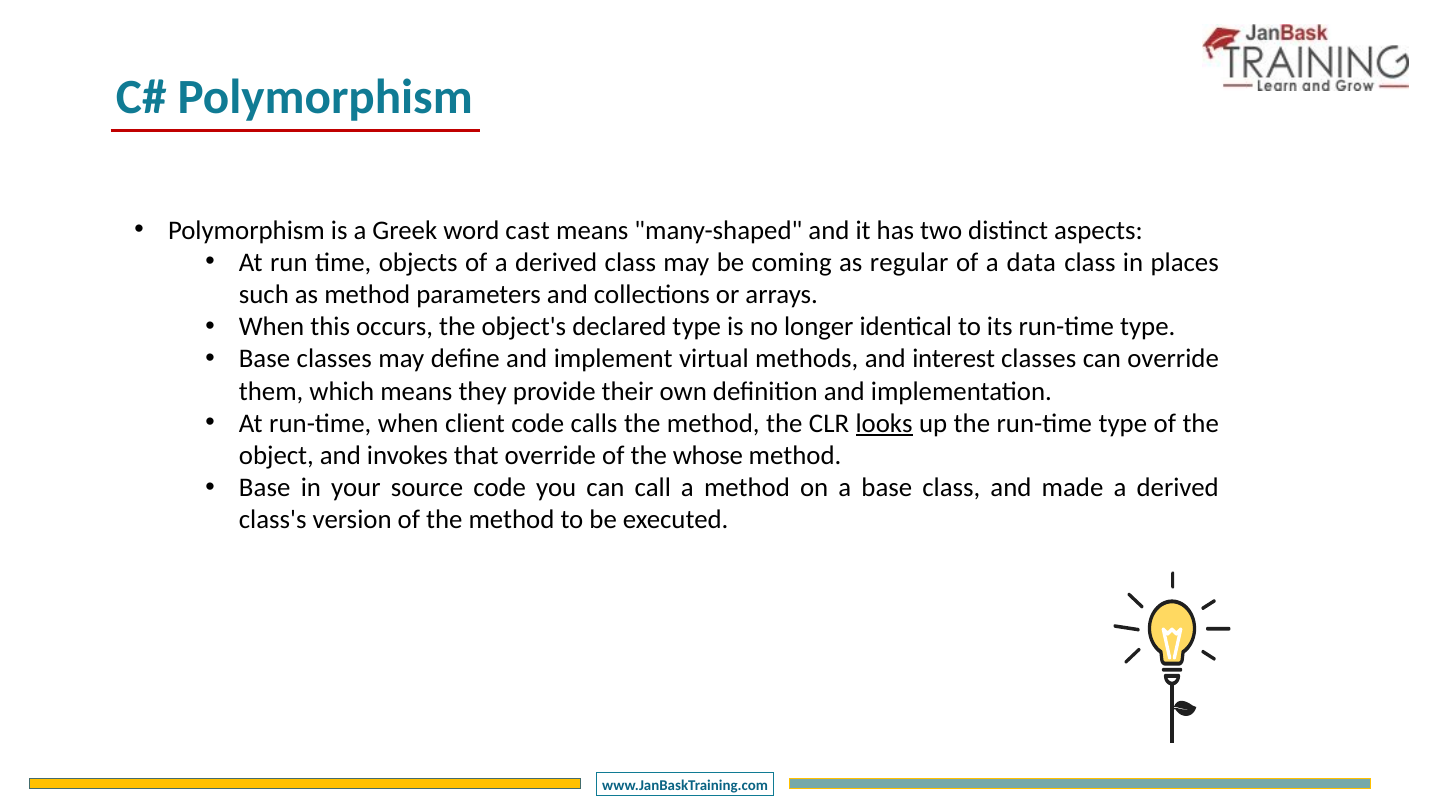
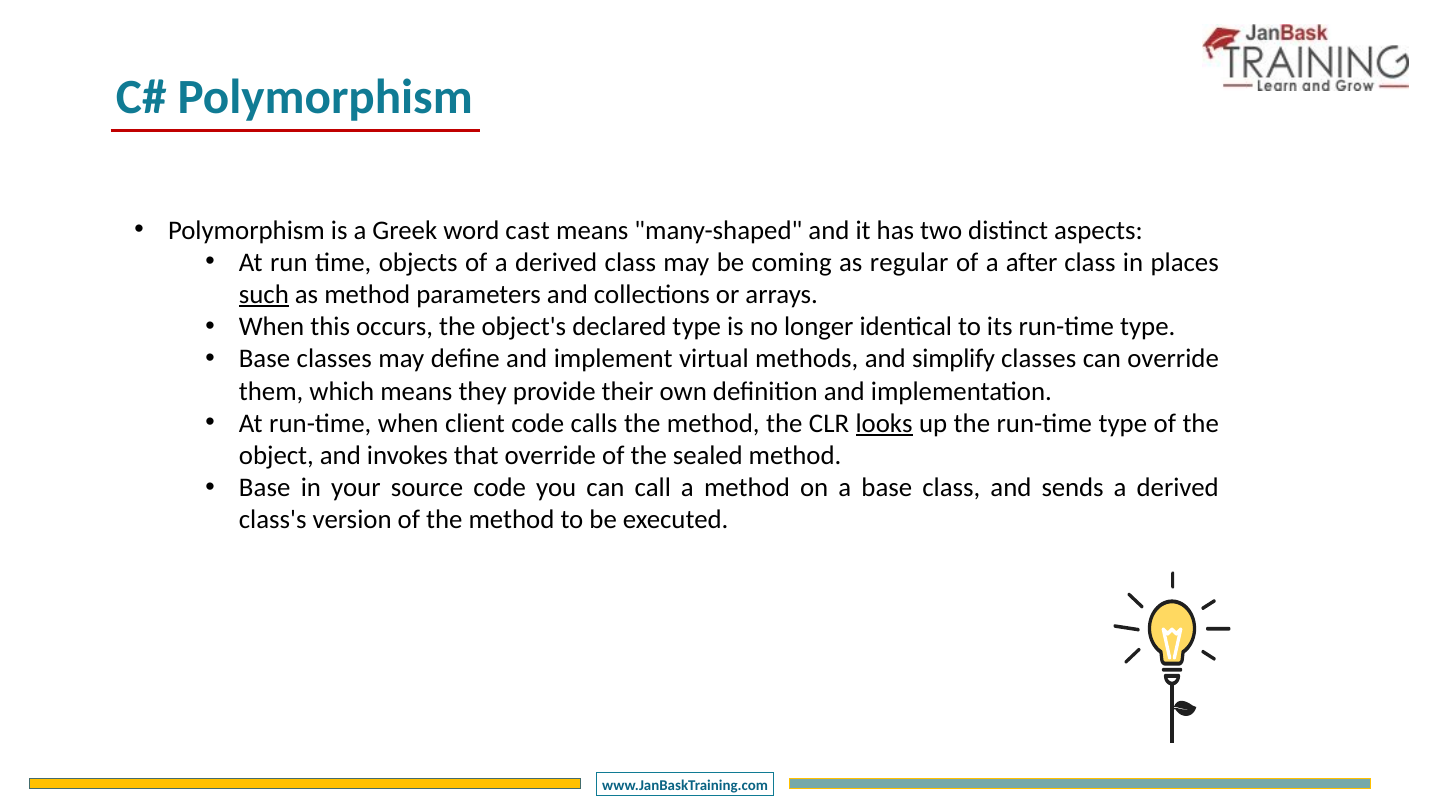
data: data -> after (1032, 262)
such underline: none -> present (264, 295)
interest: interest -> simplify (954, 359)
whose: whose -> sealed (708, 456)
made: made -> sends (1073, 488)
